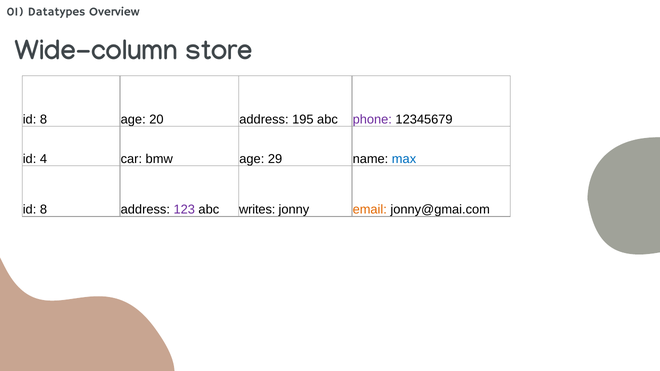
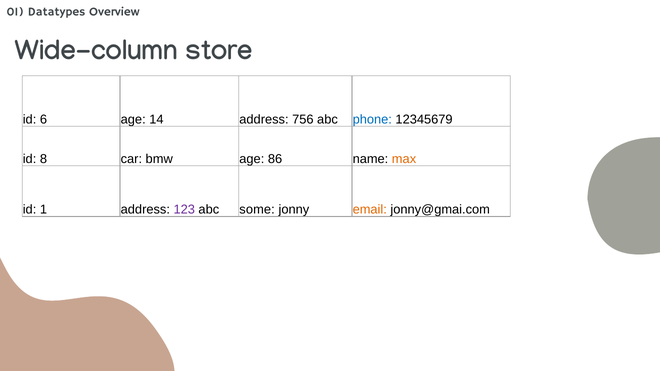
8: 8 -> 6 (44, 120)
20: 20 -> 14 (156, 120)
195: 195 -> 756 (303, 120)
phone colour: purple -> blue (372, 120)
4: 4 -> 8 (44, 159)
29: 29 -> 86 (275, 159)
max colour: blue -> orange (404, 159)
8: 8 -> 1 (44, 210)
writes: writes -> some (257, 210)
